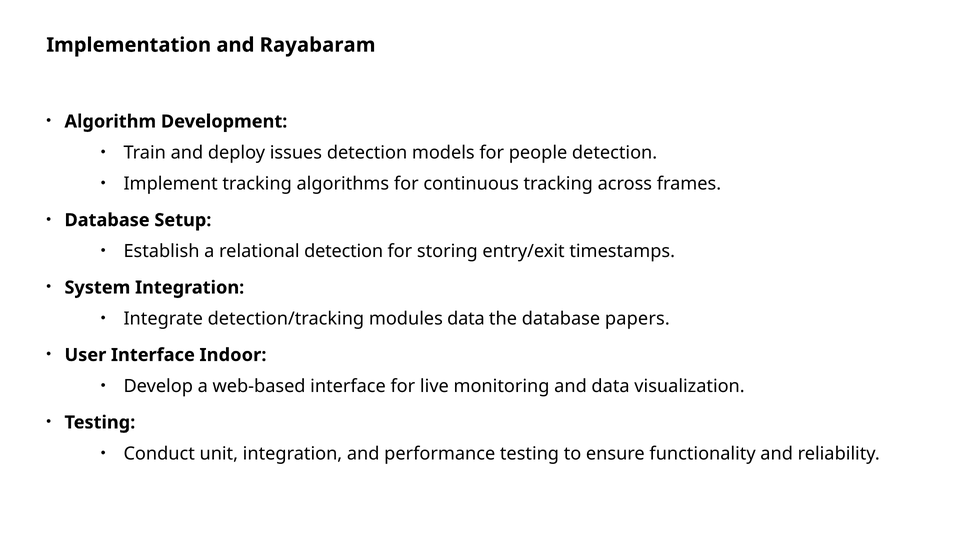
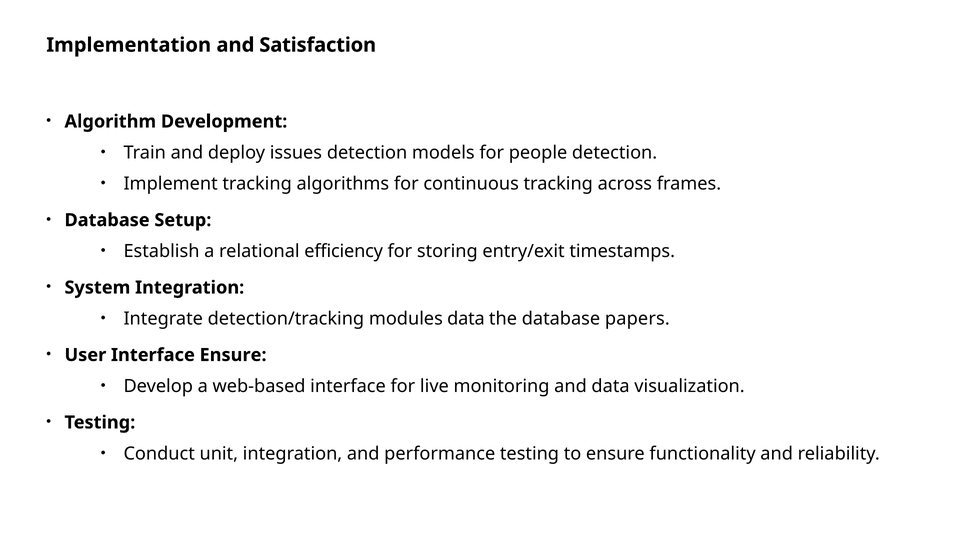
Rayabaram: Rayabaram -> Satisfaction (318, 45)
relational detection: detection -> efficiency (344, 251)
Interface Indoor: Indoor -> Ensure (233, 355)
